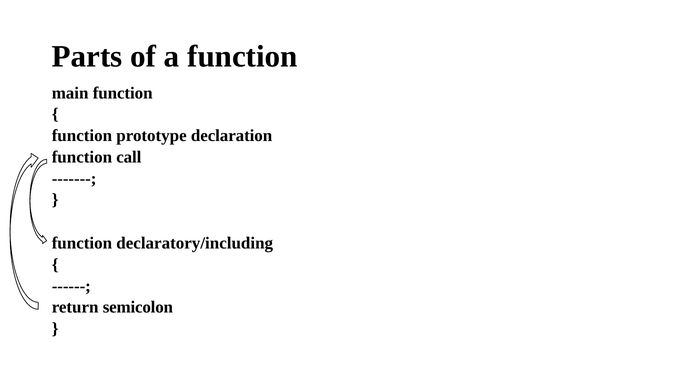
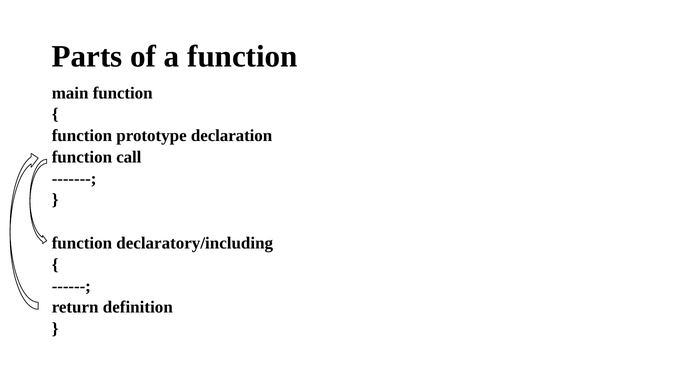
semicolon: semicolon -> definition (138, 307)
